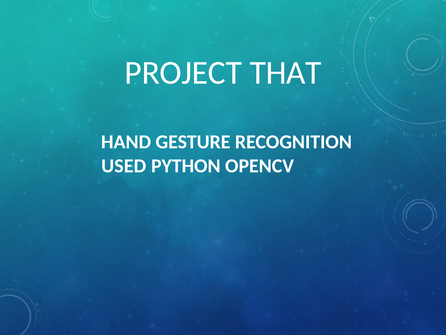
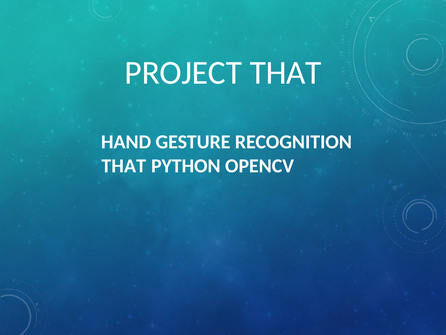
USED: USED -> THAT (124, 166)
